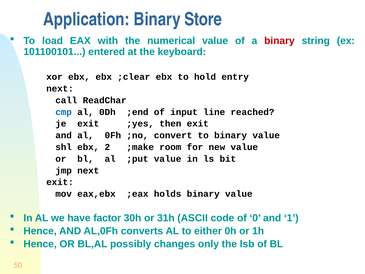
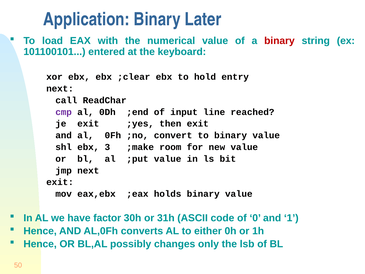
Store: Store -> Later (203, 19)
cmp colour: blue -> purple (64, 112)
2: 2 -> 3 (107, 147)
